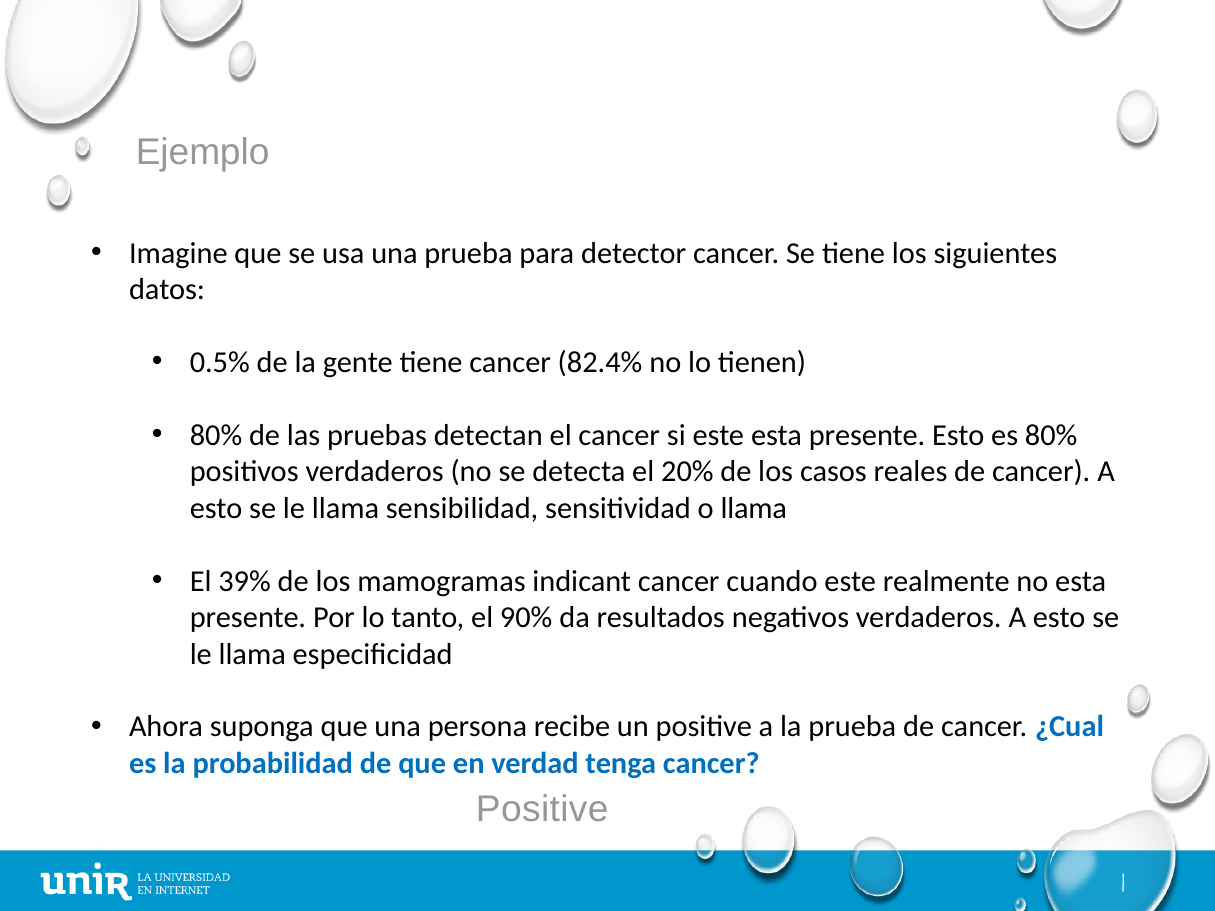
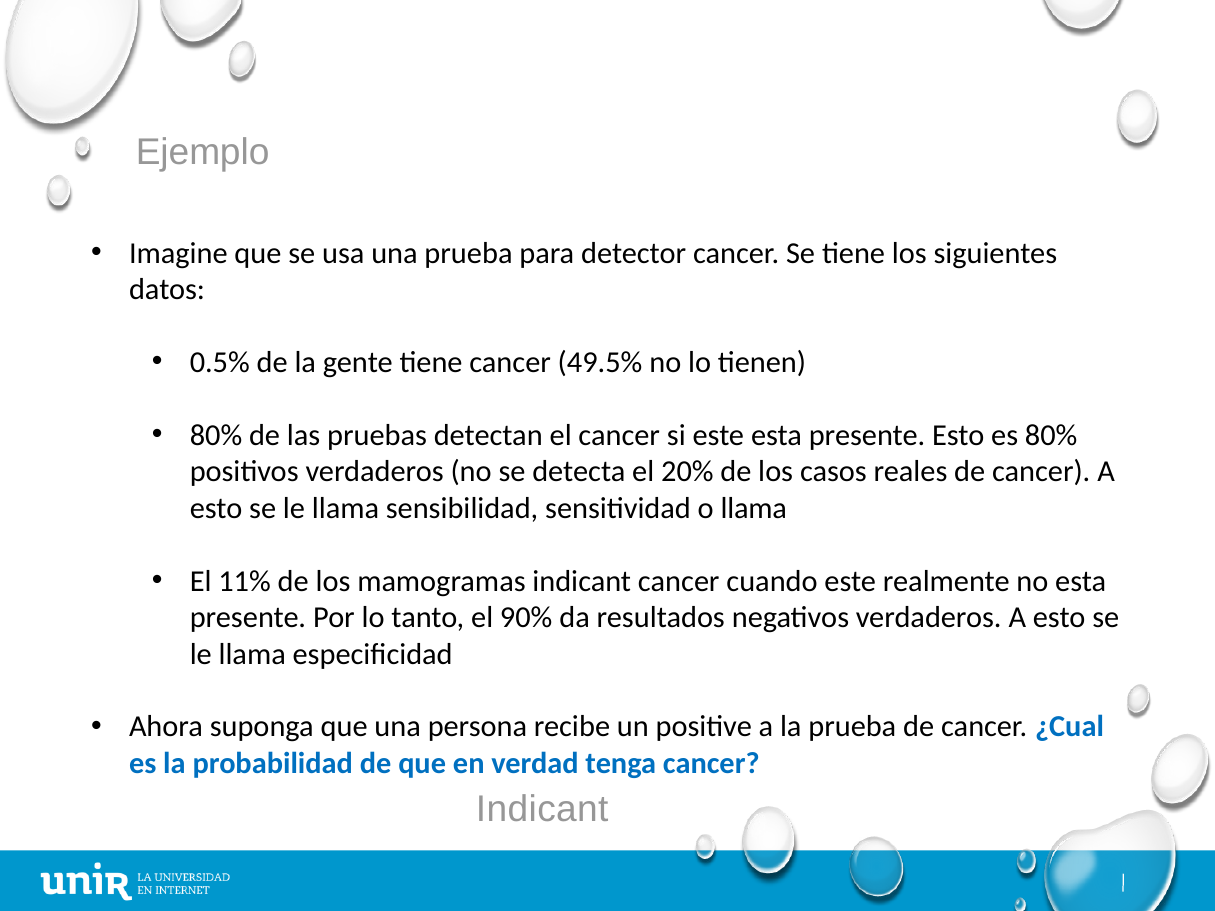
82.4%: 82.4% -> 49.5% (600, 363)
39%: 39% -> 11% (245, 581)
Positive: Positive -> Indicant (542, 810)
